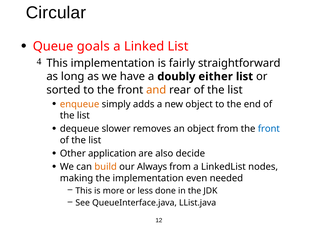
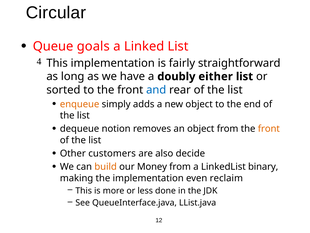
and colour: orange -> blue (156, 90)
slower: slower -> notion (116, 129)
front colour: blue -> orange (269, 129)
application: application -> customers (112, 153)
Always: Always -> Money (152, 166)
nodes: nodes -> binary (263, 166)
needed: needed -> reclaim (226, 178)
